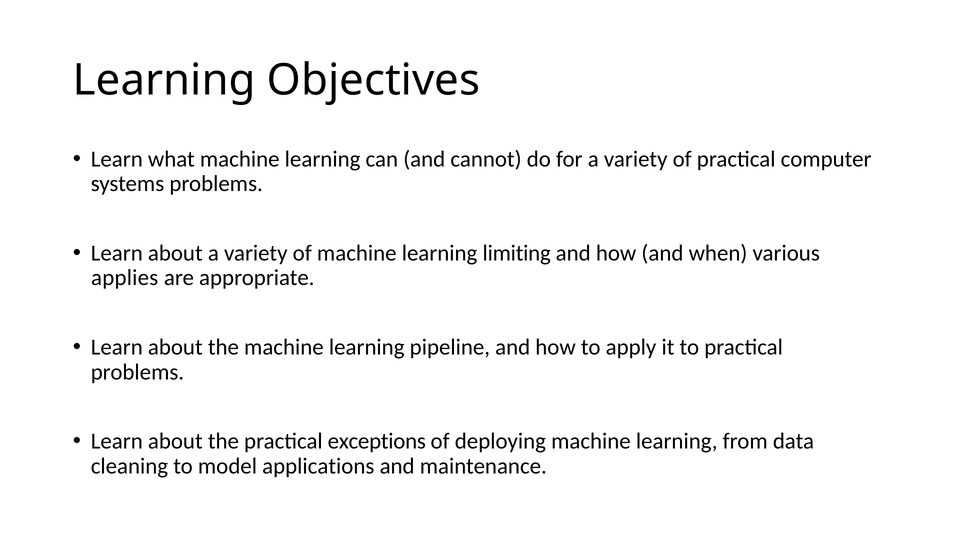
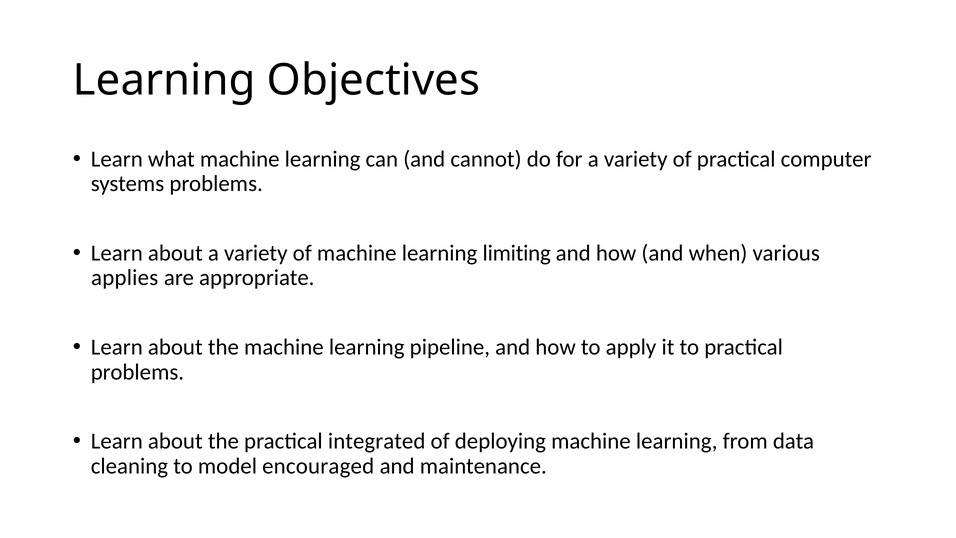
exceptions: exceptions -> integrated (377, 441)
applications: applications -> encouraged (318, 466)
